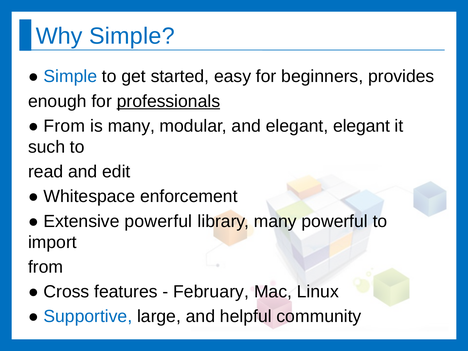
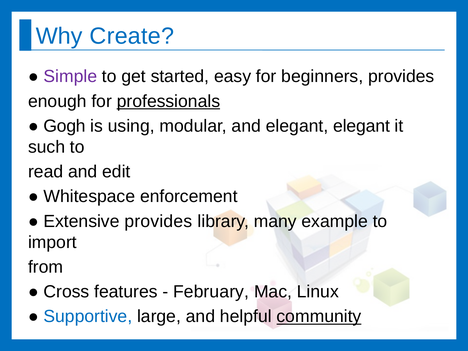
Why Simple: Simple -> Create (132, 36)
Simple colour: blue -> purple (70, 77)
From: From -> Gogh (65, 126)
is many: many -> using (131, 126)
Extensive powerful: powerful -> provides (158, 221)
many powerful: powerful -> example (335, 221)
community underline: none -> present (319, 316)
